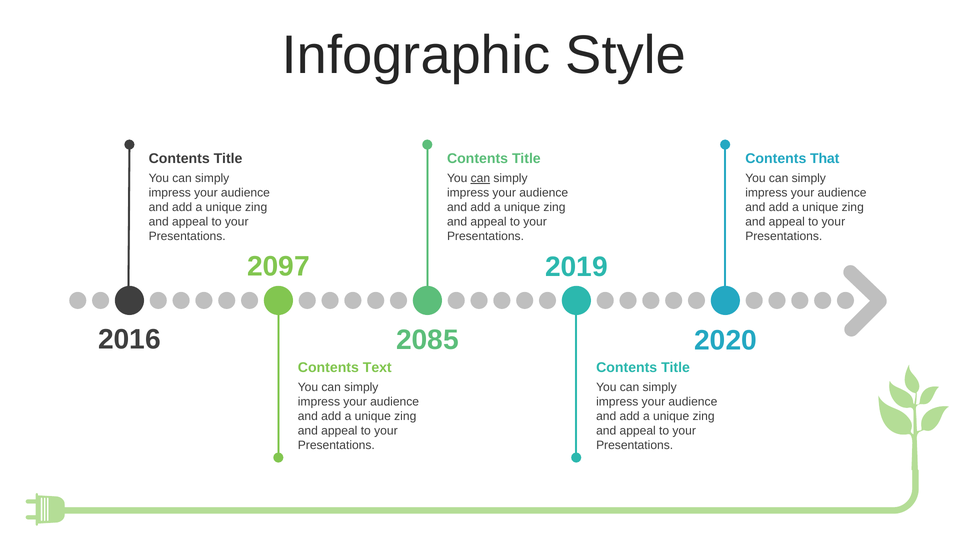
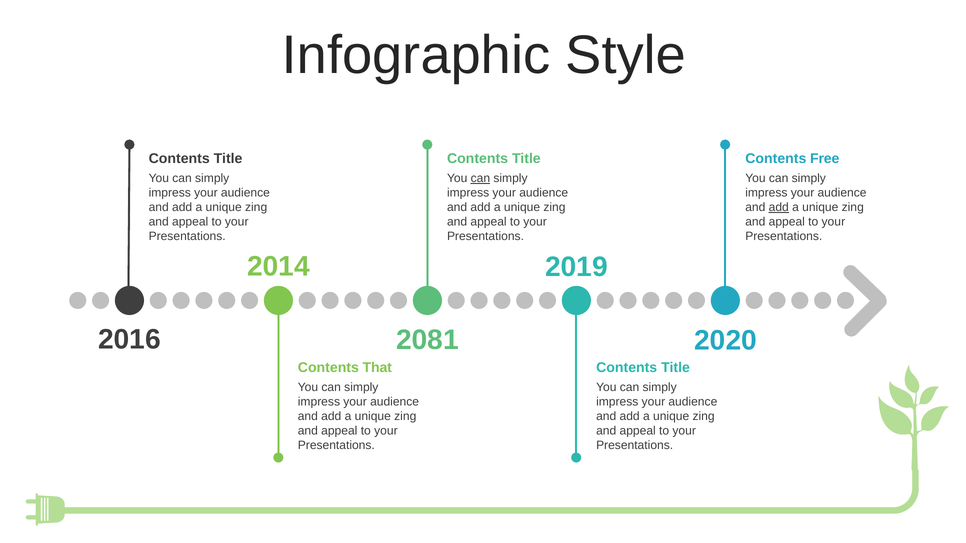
That: That -> Free (825, 159)
add underline: none -> present (779, 207)
2097: 2097 -> 2014 (278, 267)
2085: 2085 -> 2081 (428, 340)
Text: Text -> That (377, 368)
